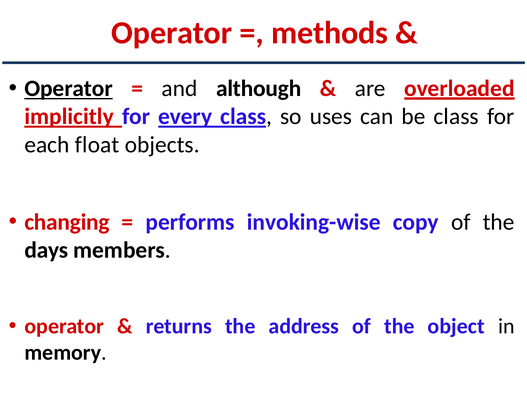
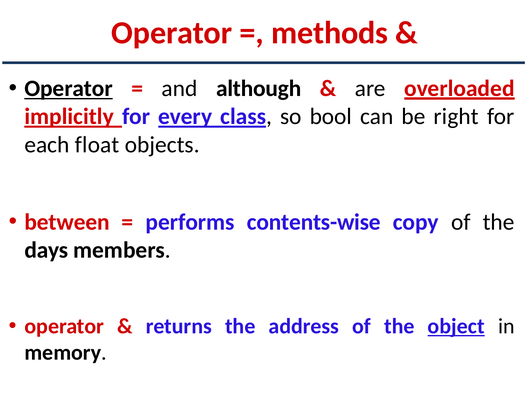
uses: uses -> bool (331, 117)
be class: class -> right (456, 117)
changing: changing -> between (67, 222)
invoking-wise: invoking-wise -> contents-wise (314, 222)
object underline: none -> present (456, 327)
